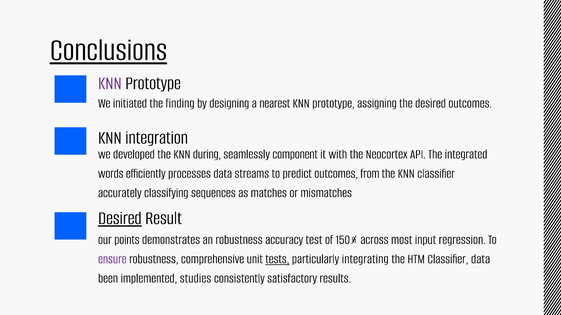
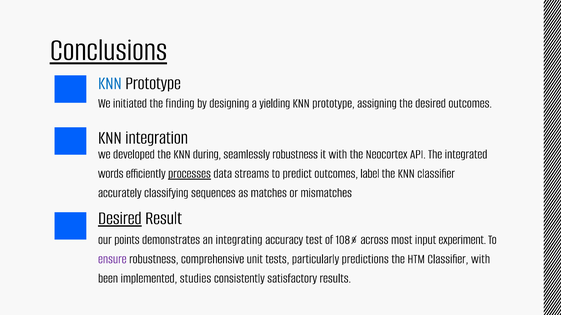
KNN colour: purple -> blue (110, 83)
nearest: nearest -> yielding (275, 103)
seamlessly component: component -> robustness (295, 154)
processes underline: none -> present (189, 173)
from: from -> label (370, 173)
an robustness: robustness -> integrating (239, 240)
150%: 150% -> 108% (347, 240)
regression: regression -> experiment (462, 240)
tests underline: present -> none (277, 259)
integrating: integrating -> predictions (365, 259)
Classifier data: data -> with (481, 259)
